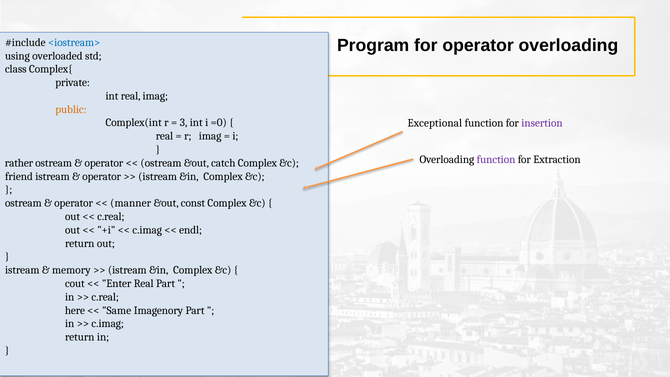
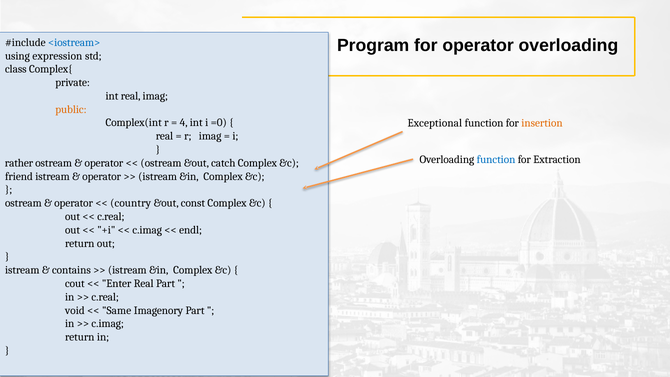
overloaded: overloaded -> expression (57, 56)
3: 3 -> 4 (184, 123)
insertion colour: purple -> orange (542, 123)
function colour: purple -> blue (496, 160)
manner: manner -> country (131, 203)
memory: memory -> contains (71, 270)
here: here -> void (75, 310)
